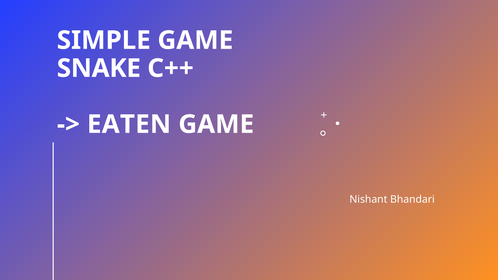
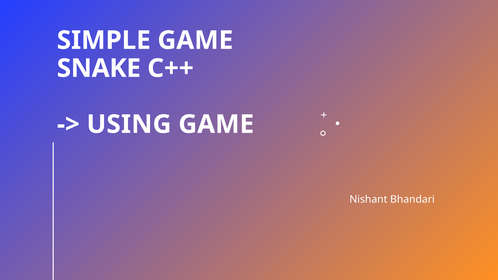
EATEN: EATEN -> USING (129, 124)
